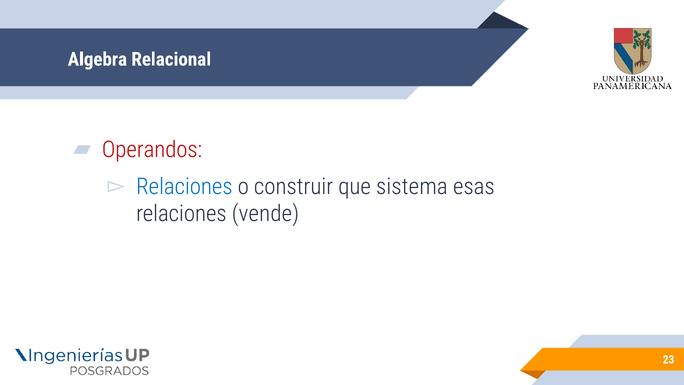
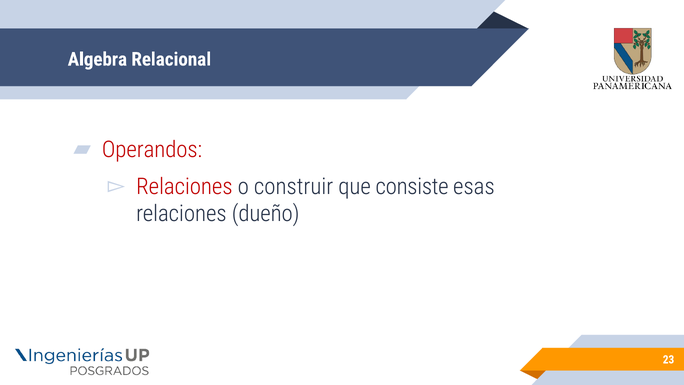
Relaciones colour: blue -> red (184, 186)
sistema: sistema -> consiste (412, 186)
vende: vende -> dueño (266, 214)
